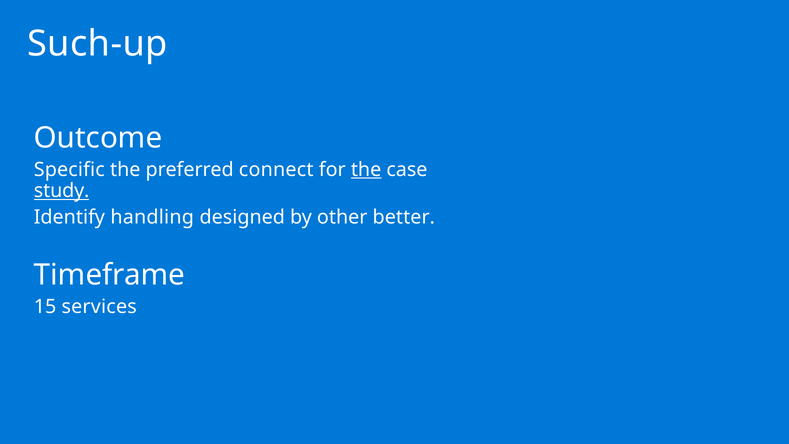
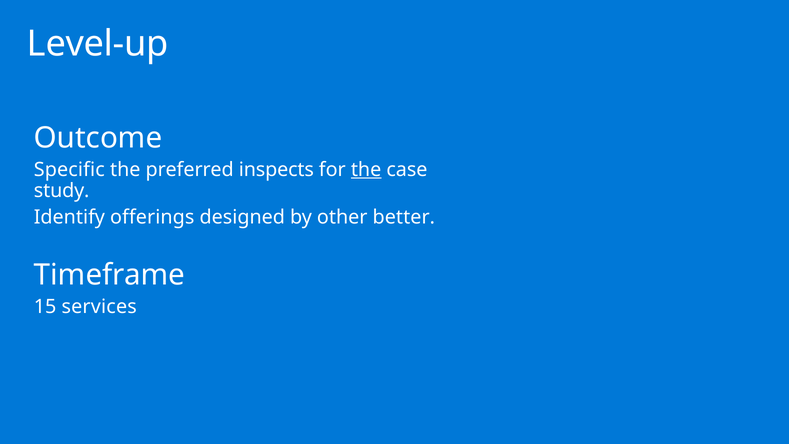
Such-up: Such-up -> Level-up (98, 44)
connect: connect -> inspects (276, 170)
study underline: present -> none (62, 191)
handling: handling -> offerings (152, 217)
